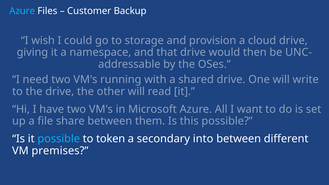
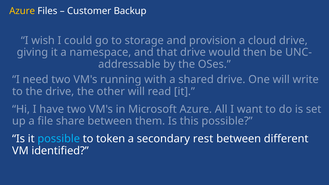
Azure colour: light blue -> yellow (22, 11)
into: into -> rest (203, 139)
premises: premises -> identified (60, 151)
